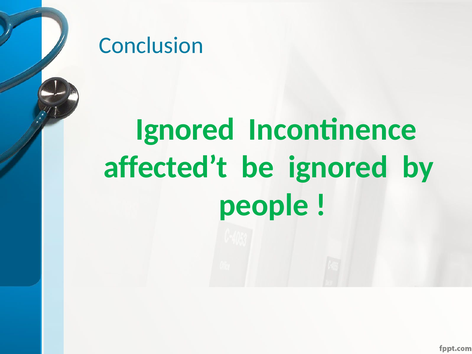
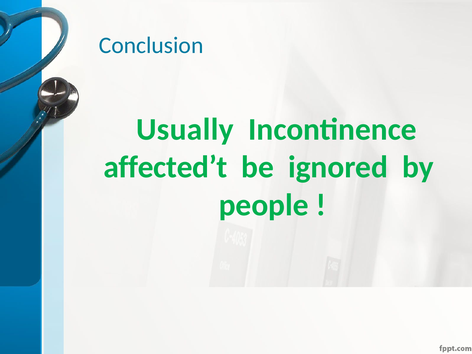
Ignored: Ignored -> Usually (185, 129)
